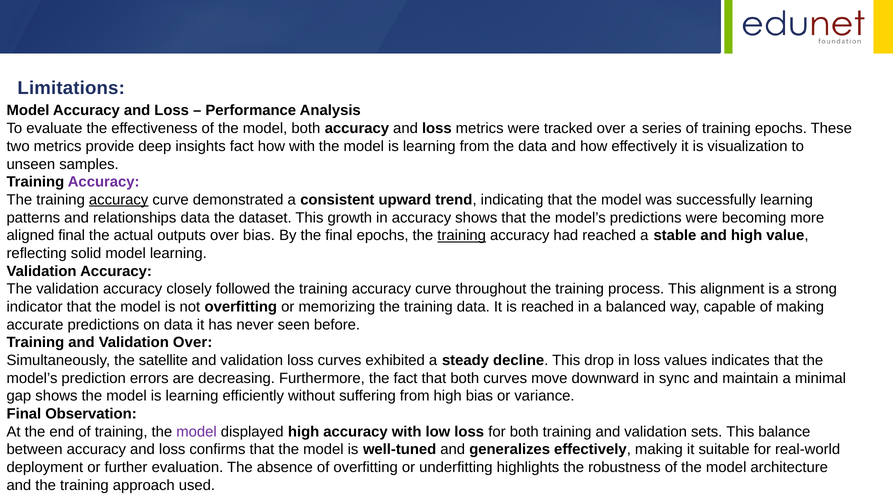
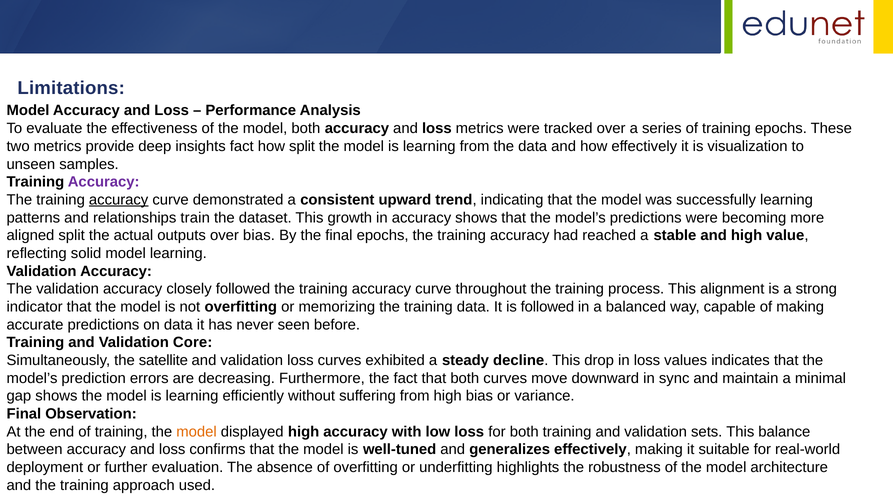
how with: with -> split (302, 146)
relationships data: data -> train (195, 218)
aligned final: final -> split (72, 236)
training underline: present -> none (462, 236)
is reached: reached -> followed (547, 307)
Validation Over: Over -> Core (193, 343)
model colour: purple -> orange (197, 432)
